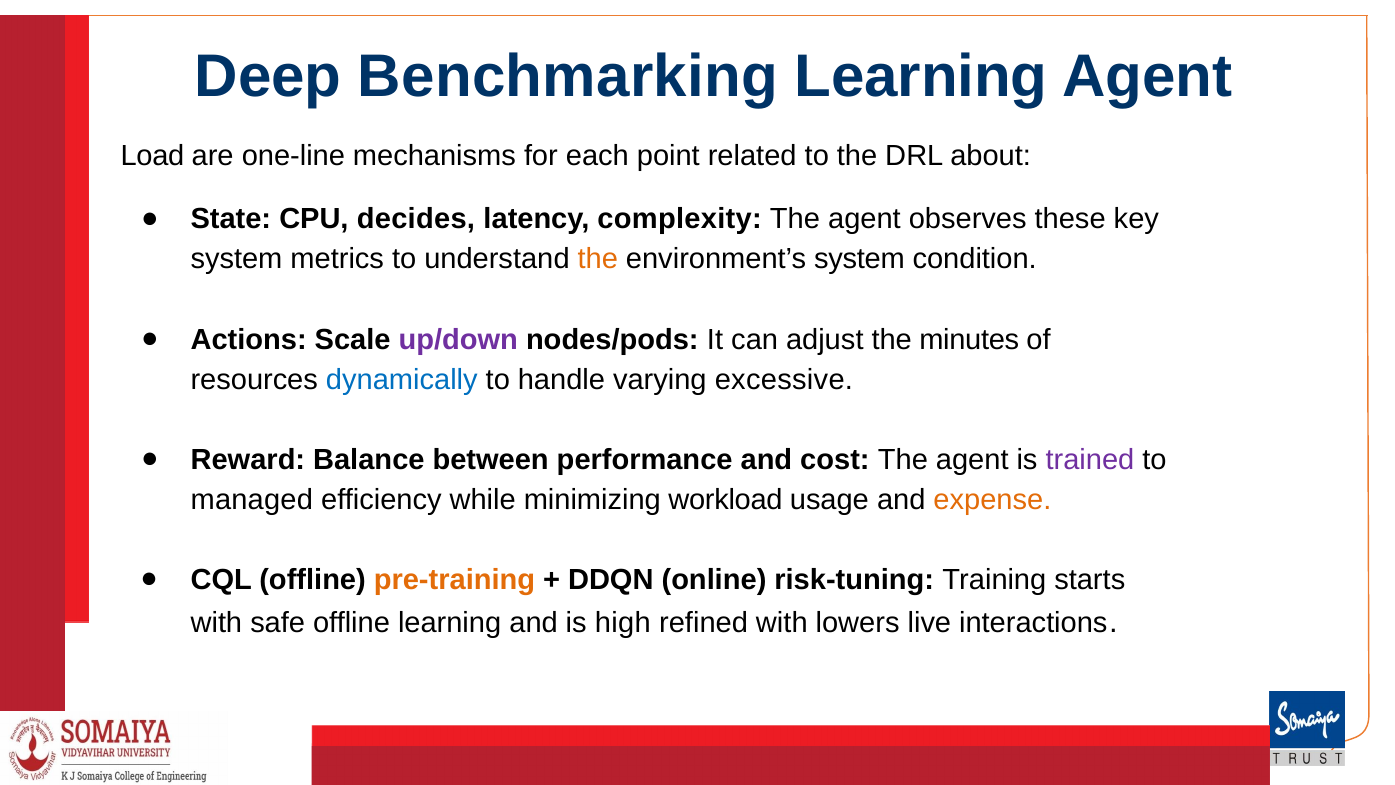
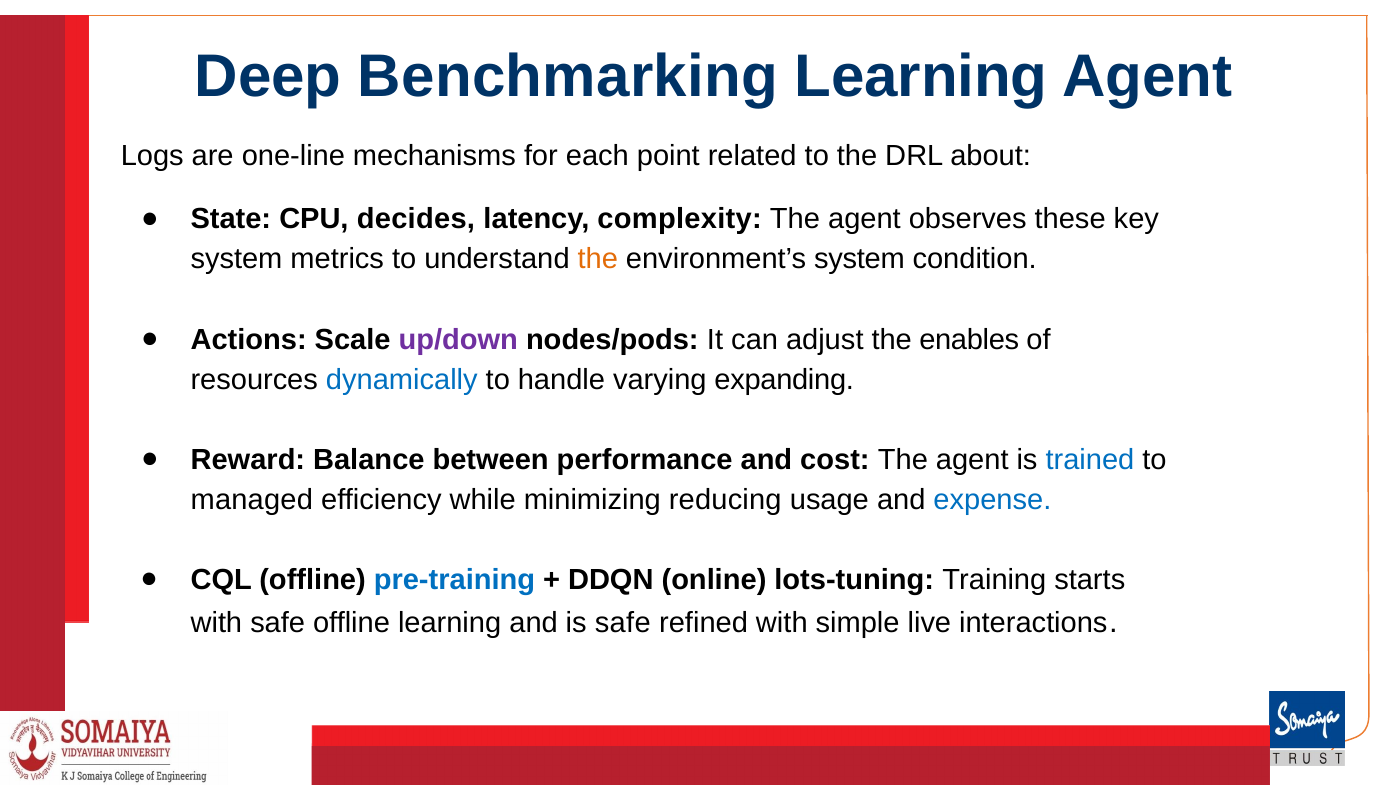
Load: Load -> Logs (152, 156)
minutes: minutes -> enables (969, 339)
excessive: excessive -> expanding (784, 379)
trained colour: purple -> blue (1090, 460)
workload: workload -> reducing (725, 500)
expense colour: orange -> blue (992, 500)
pre-training colour: orange -> blue (454, 580)
risk-tuning: risk-tuning -> lots-tuning (854, 580)
is high: high -> safe (623, 622)
lowers: lowers -> simple (858, 622)
